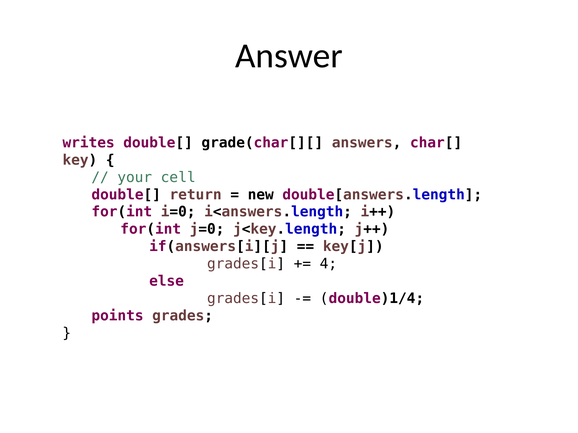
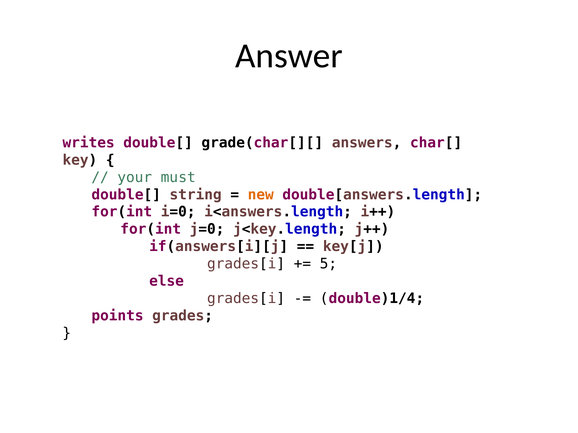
cell: cell -> must (178, 177)
return: return -> string (196, 195)
new colour: black -> orange (261, 195)
4: 4 -> 5 (329, 264)
